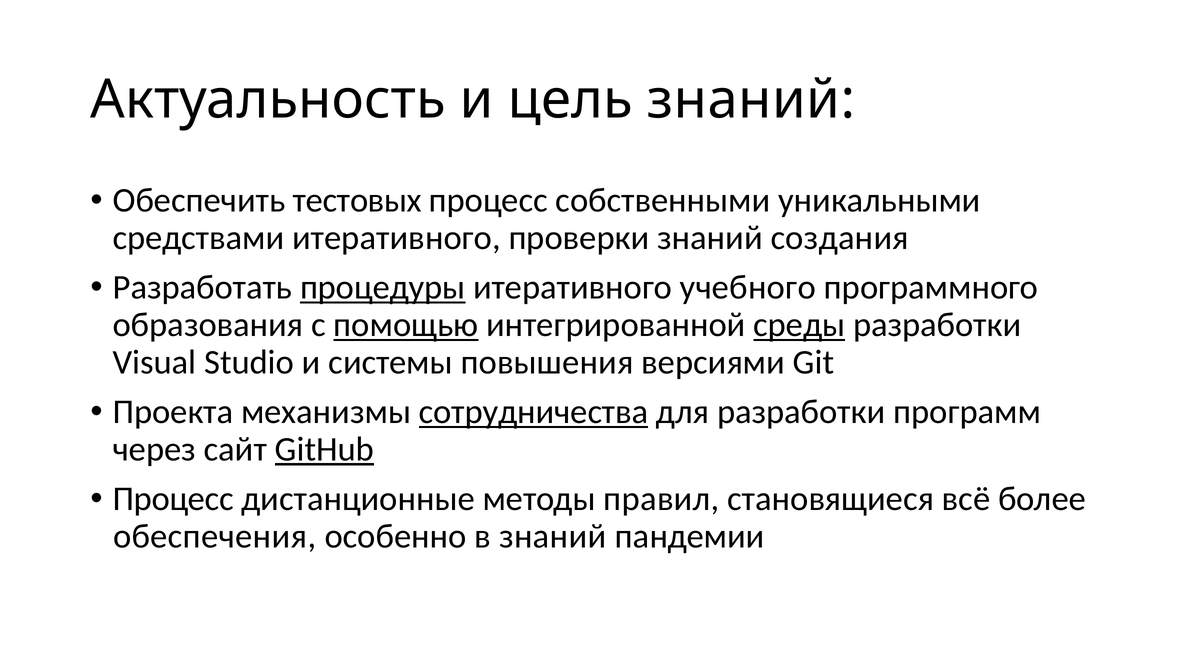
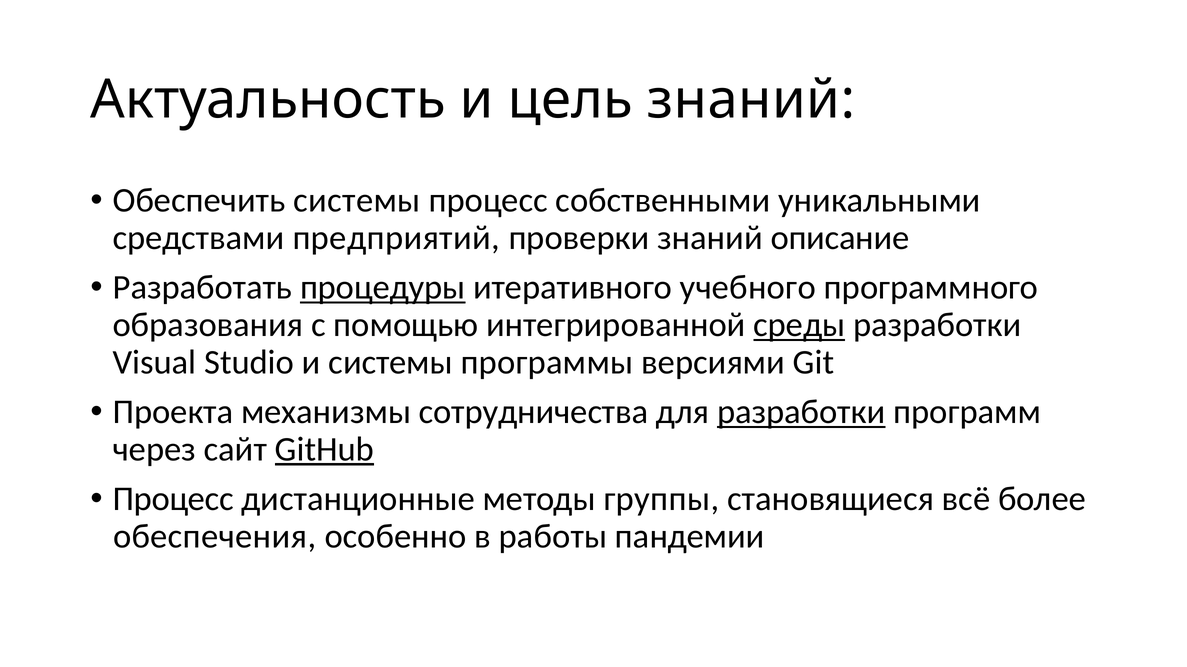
Обеспечить тестовых: тестовых -> системы (357, 201)
средствами итеративного: итеративного -> предприятий (396, 238)
создания: создания -> описание (840, 238)
помощью underline: present -> none (406, 325)
повышения: повышения -> программы (547, 363)
сотрудничества underline: present -> none (534, 412)
разработки underline: none -> present (801, 412)
правил: правил -> группы (661, 500)
в знаний: знаний -> работы (553, 537)
